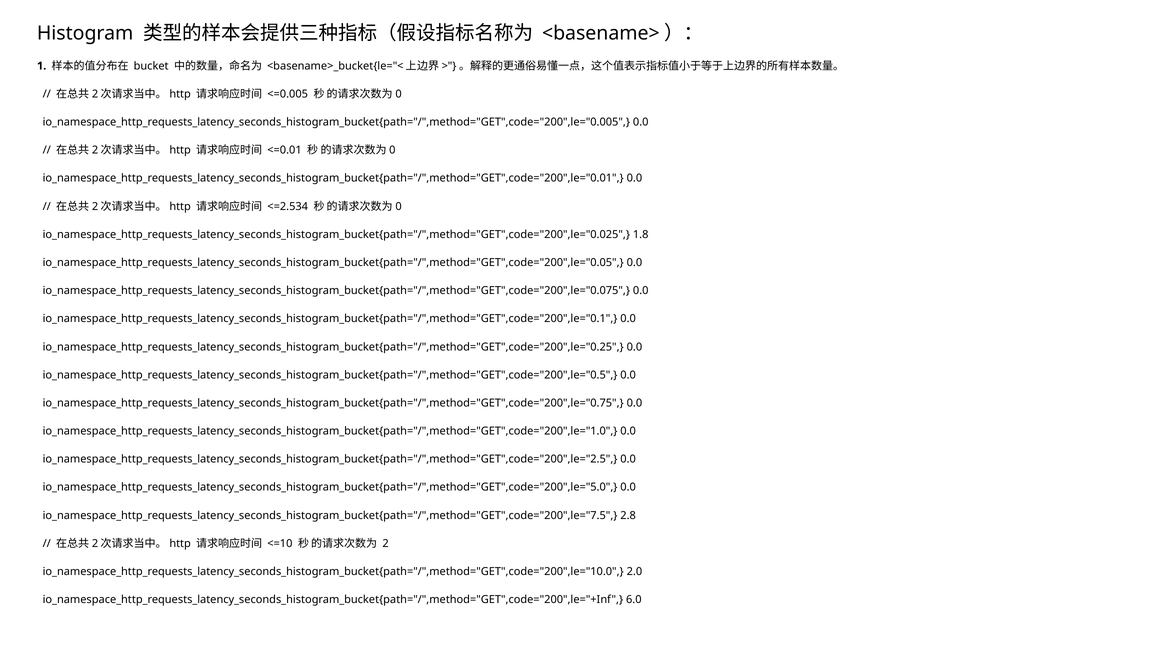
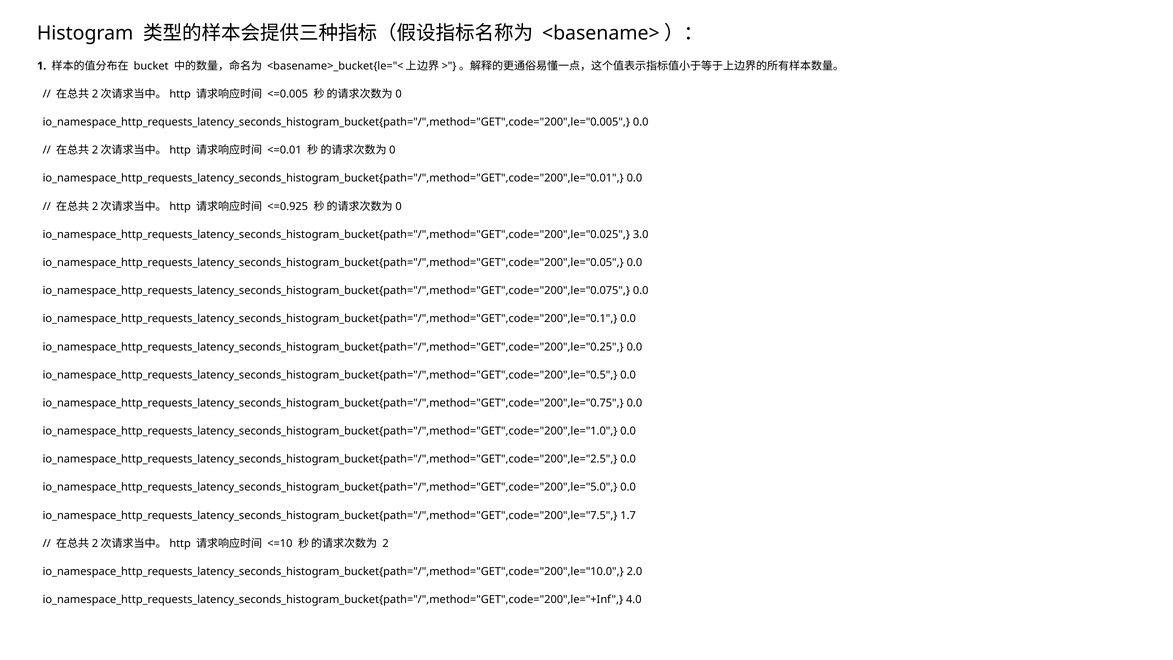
<=2.534: <=2.534 -> <=0.925 (288, 206)
1.8: 1.8 -> 3.0 (641, 234)
2.8: 2.8 -> 1.7 (628, 515)
6.0: 6.0 -> 4.0 (634, 600)
